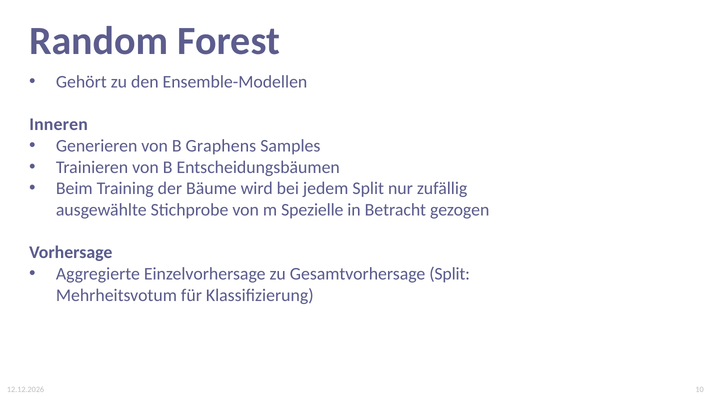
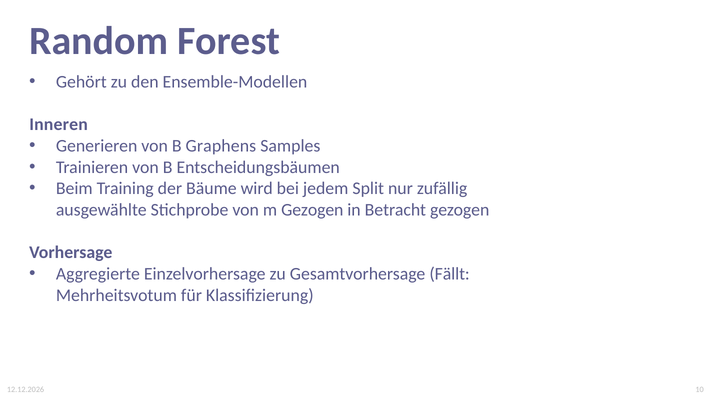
m Spezielle: Spezielle -> Gezogen (312, 210)
Gesamtvorhersage Split: Split -> Fällt (450, 274)
